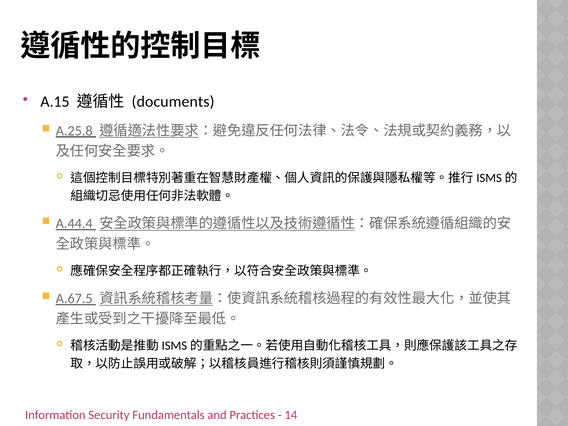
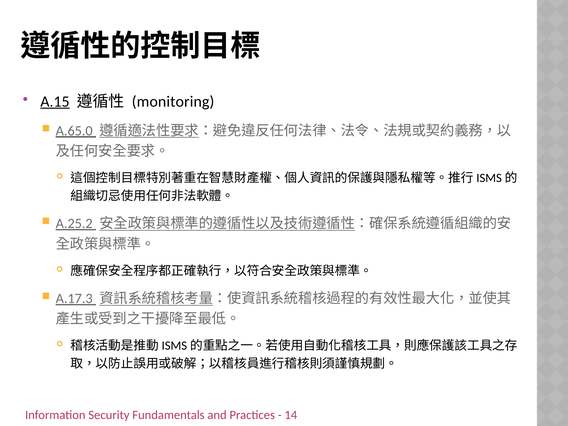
A.15 underline: none -> present (55, 101)
documents: documents -> monitoring (173, 101)
A.25.8: A.25.8 -> A.65.0 (74, 131)
A.44.4: A.44.4 -> A.25.2 (74, 224)
A.67.5: A.67.5 -> A.17.3 (74, 298)
